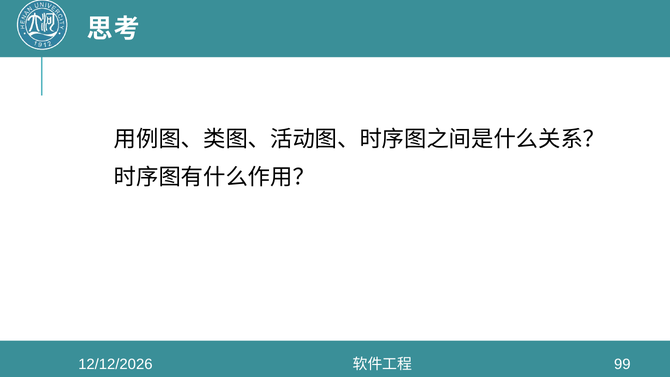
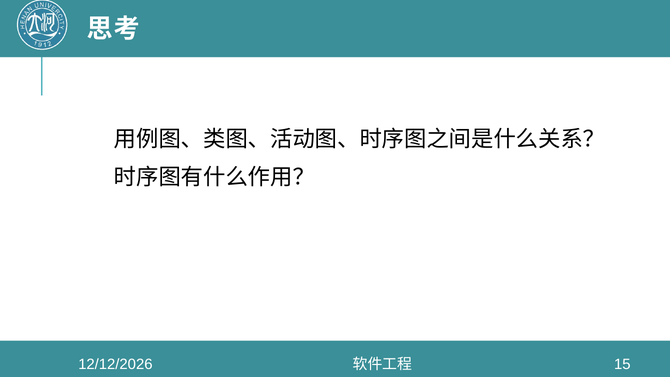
99: 99 -> 15 (622, 364)
